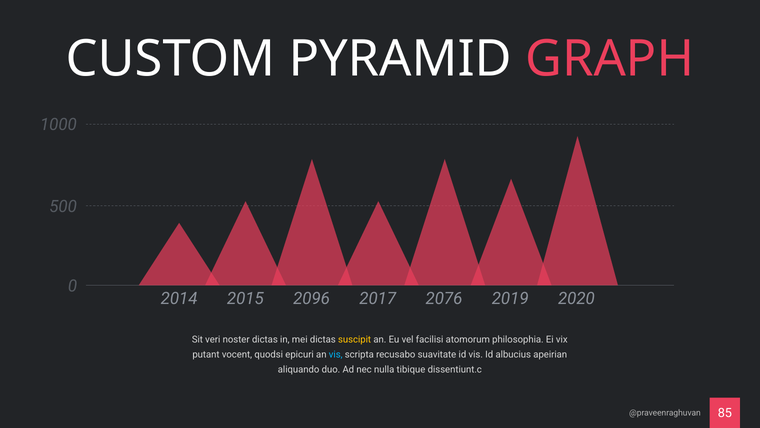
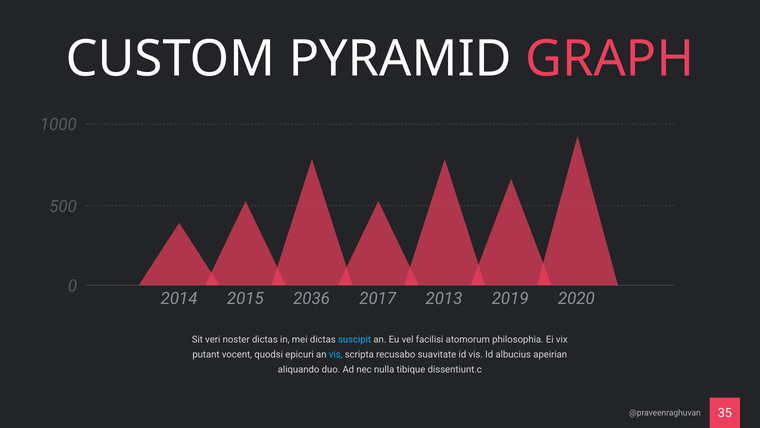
2096: 2096 -> 2036 (312, 298)
2076: 2076 -> 2013 (444, 298)
suscipit colour: yellow -> light blue (355, 339)
85: 85 -> 35 (725, 413)
